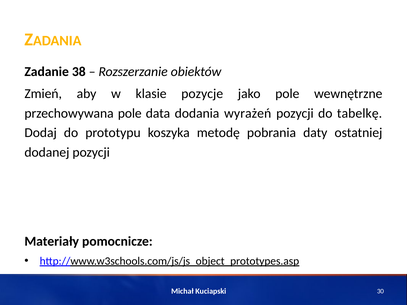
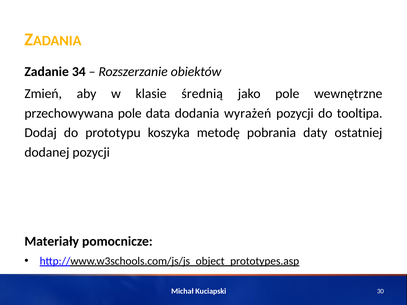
38: 38 -> 34 (79, 72)
pozycje: pozycje -> średnią (202, 94)
tabelkę: tabelkę -> tooltipa (360, 113)
